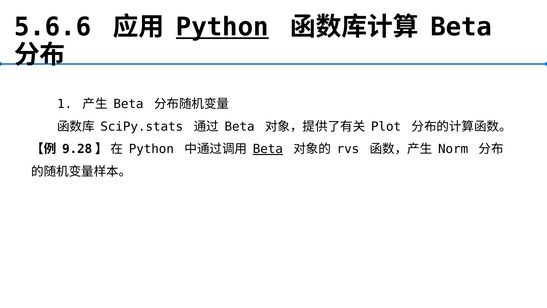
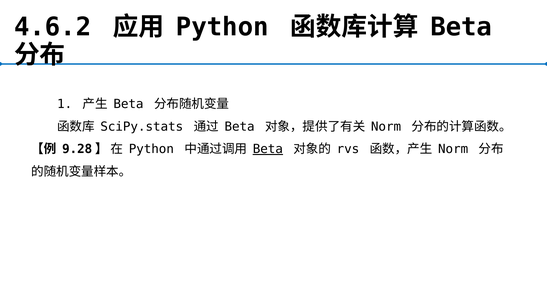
5.6.6: 5.6.6 -> 4.6.2 (53, 27)
Python underline: present -> none (222, 27)
Plot: Plot -> Norm (386, 126)
